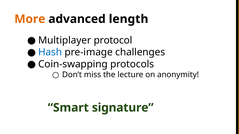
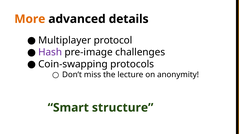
length: length -> details (129, 19)
Hash colour: blue -> purple (50, 52)
signature: signature -> structure (123, 108)
